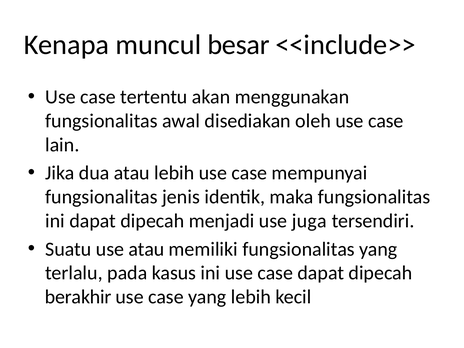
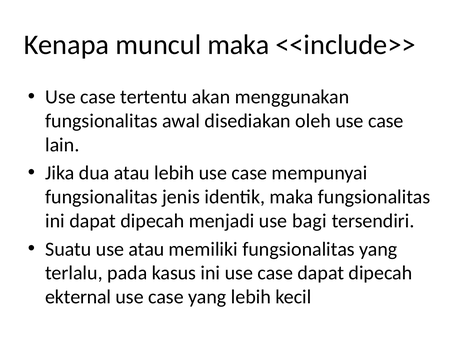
muncul besar: besar -> maka (239, 45)
juga: juga -> bagi (309, 221)
berakhir: berakhir -> ekternal (78, 297)
